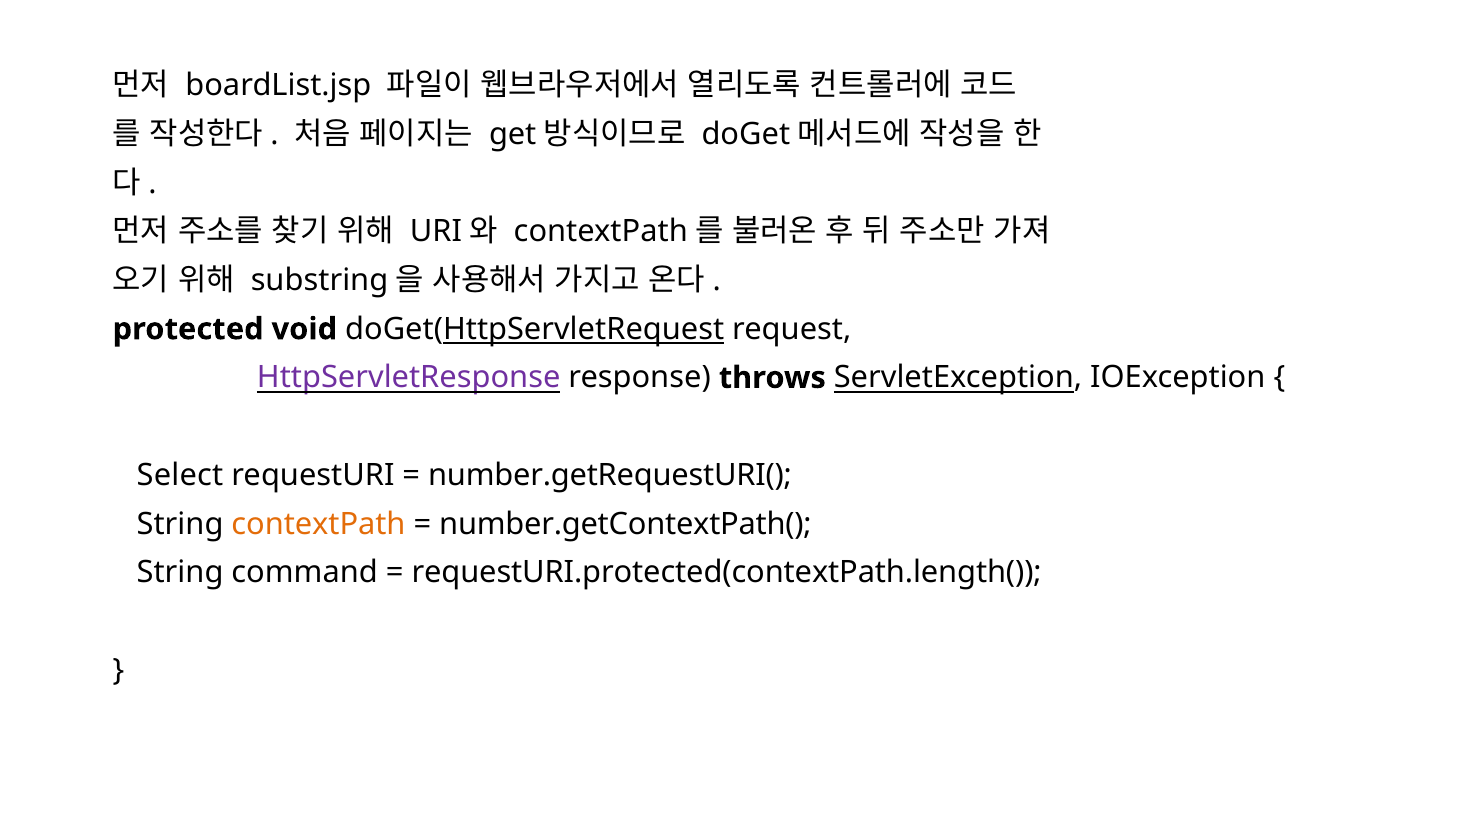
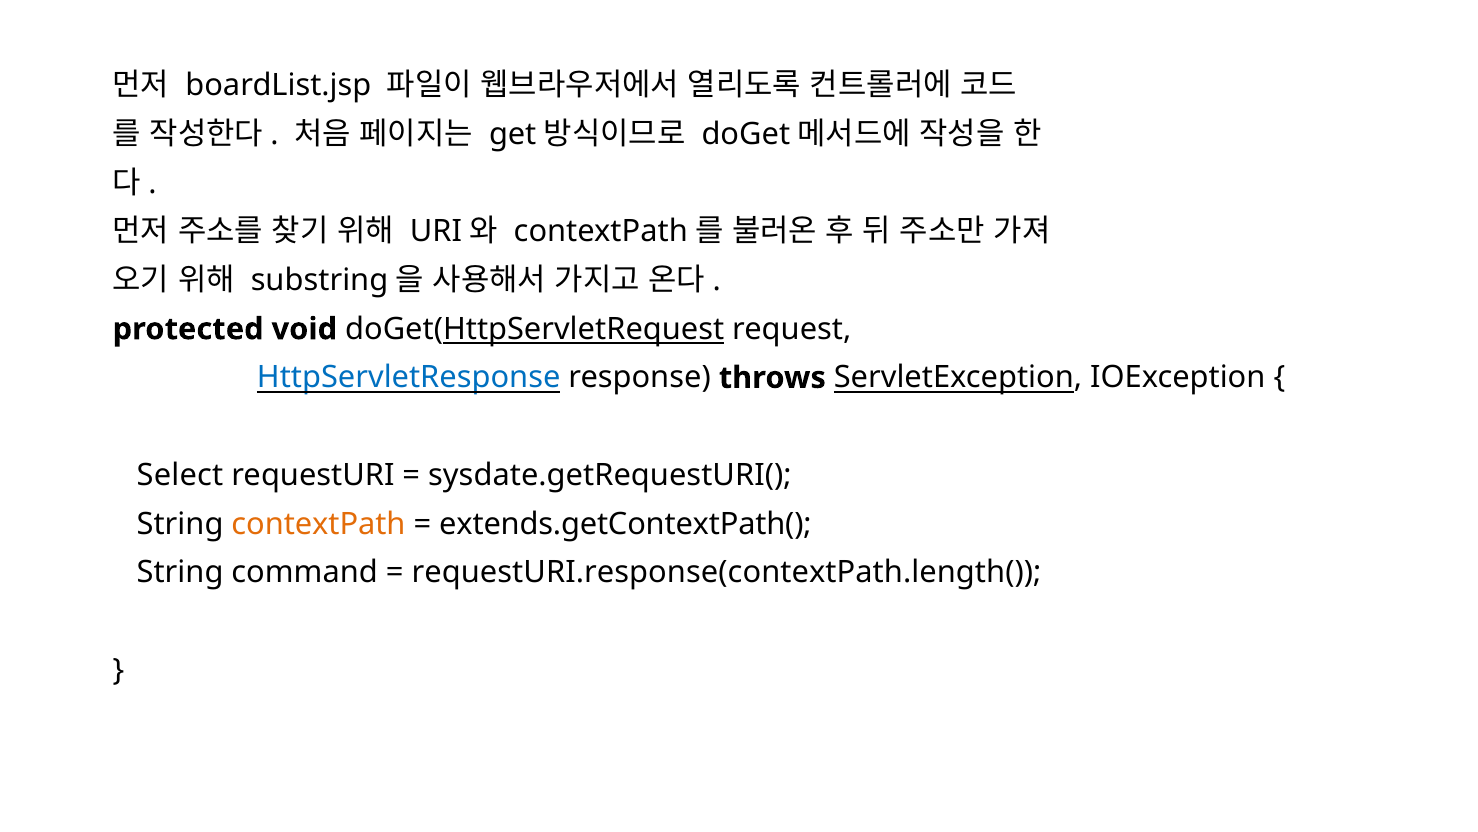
HttpServletResponse colour: purple -> blue (409, 377)
number.getRequestURI(: number.getRequestURI( -> sysdate.getRequestURI( (610, 475)
number.getContextPath(: number.getContextPath( -> extends.getContextPath( (625, 523)
requestURI.protected(contextPath.length(: requestURI.protected(contextPath.length( -> requestURI.response(contextPath.length( (727, 572)
